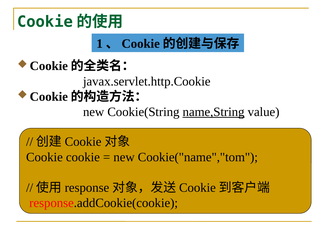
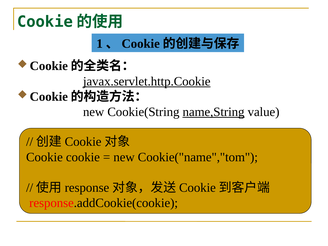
javax.servlet.http.Cookie underline: none -> present (147, 81)
